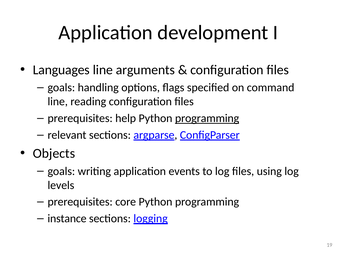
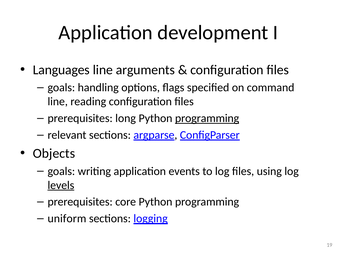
help: help -> long (126, 118)
levels underline: none -> present (61, 185)
instance: instance -> uniform (67, 218)
